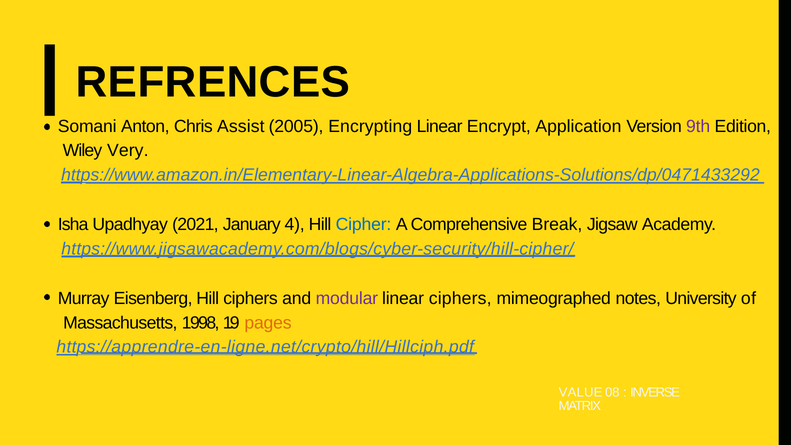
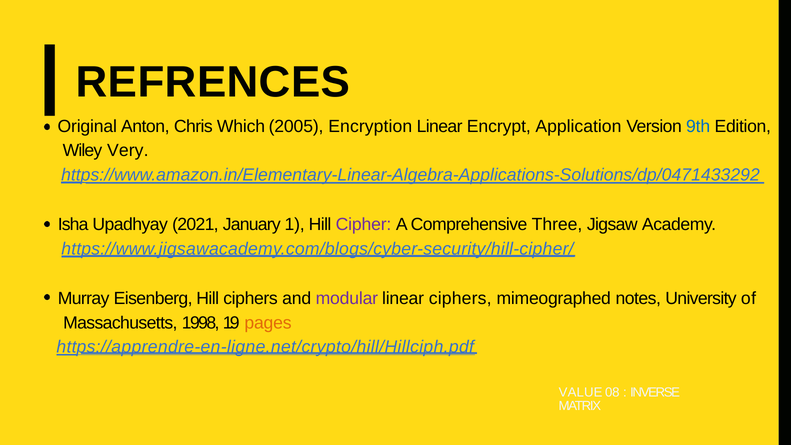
Somani: Somani -> Original (87, 126)
Assist: Assist -> Which (241, 126)
Encrypting: Encrypting -> Encryption (370, 126)
9th colour: purple -> blue (698, 126)
4: 4 -> 1 (295, 225)
Cipher colour: blue -> purple (364, 225)
Break: Break -> Three (557, 225)
